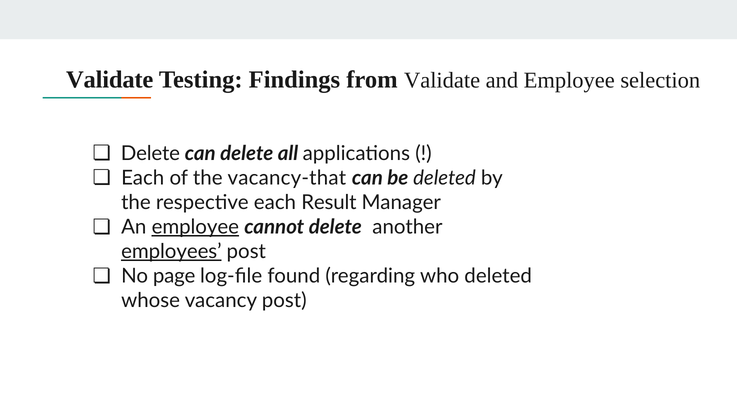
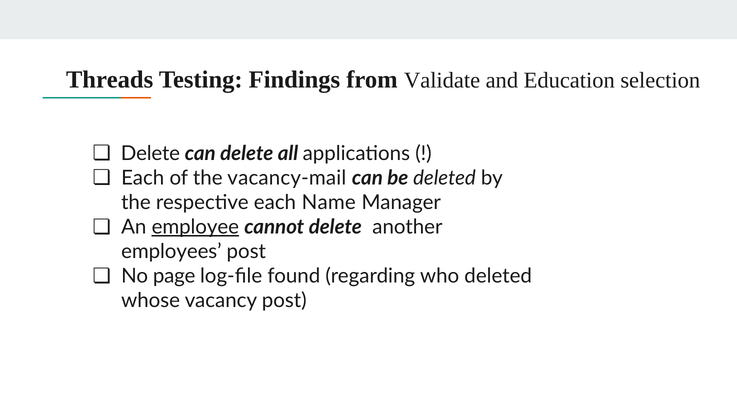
Validate: Validate -> Threads (110, 80)
and Employee: Employee -> Education (569, 81)
vacancy-that: vacancy-that -> vacancy-mail (287, 178)
Result: Result -> Name (329, 203)
employees underline: present -> none (171, 252)
